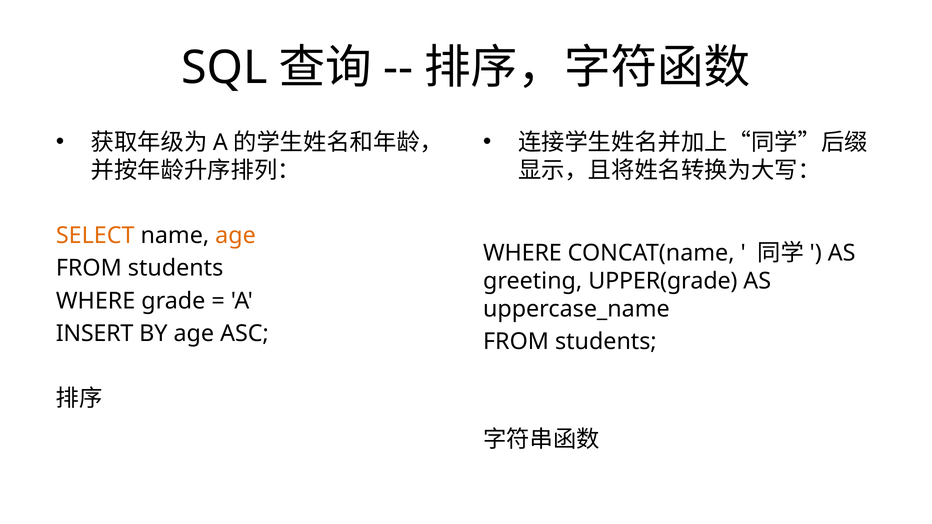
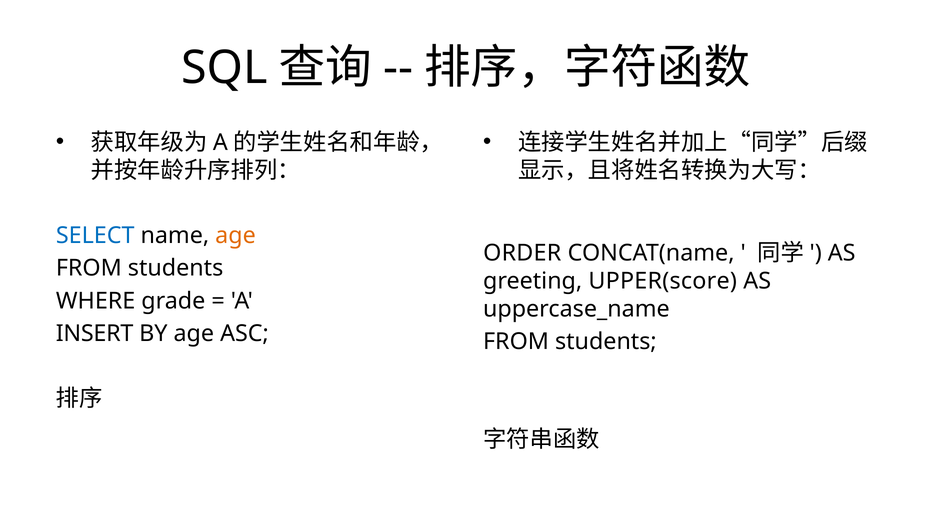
SELECT colour: orange -> blue (95, 236)
WHERE: WHERE -> ORDER (522, 253)
UPPER(grade: UPPER(grade -> UPPER(score (663, 281)
